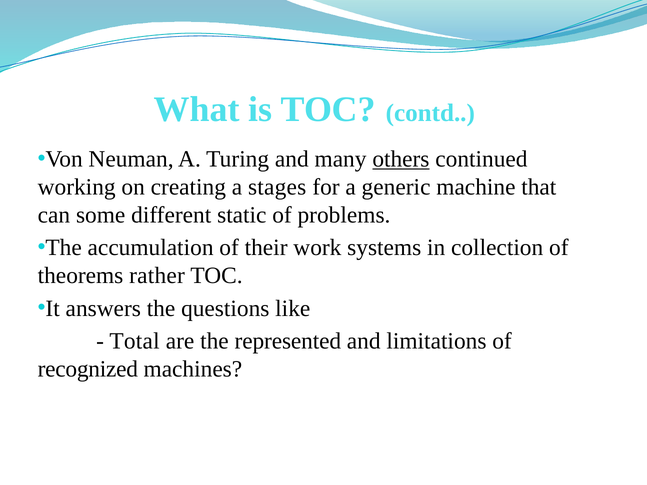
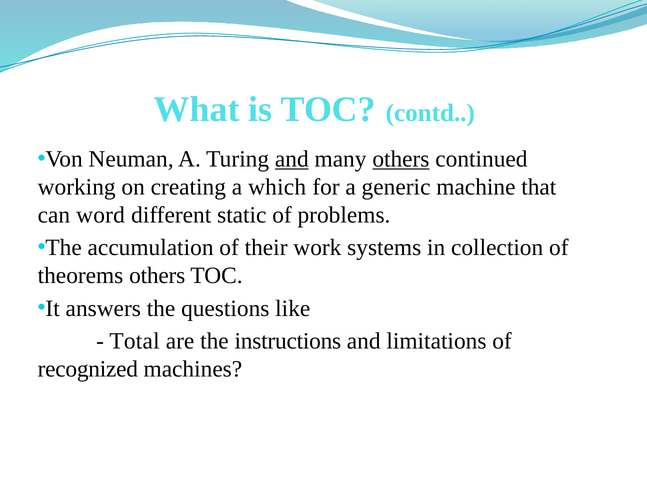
and underline: none -> present (292, 159)
stages: stages -> which (277, 187)
some: some -> word (101, 215)
theorems rather: rather -> others (157, 276)
represented: represented -> instructions (288, 341)
